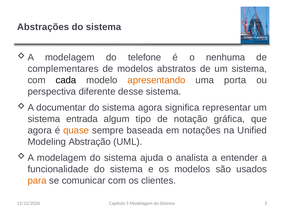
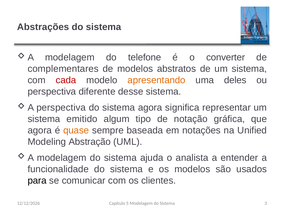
nenhuma: nenhuma -> converter (226, 57)
cada colour: black -> red (66, 80)
porta: porta -> deles (235, 80)
documentar: documentar -> perspectiva (61, 108)
entrada: entrada -> emitido (82, 119)
para colour: orange -> black (37, 181)
